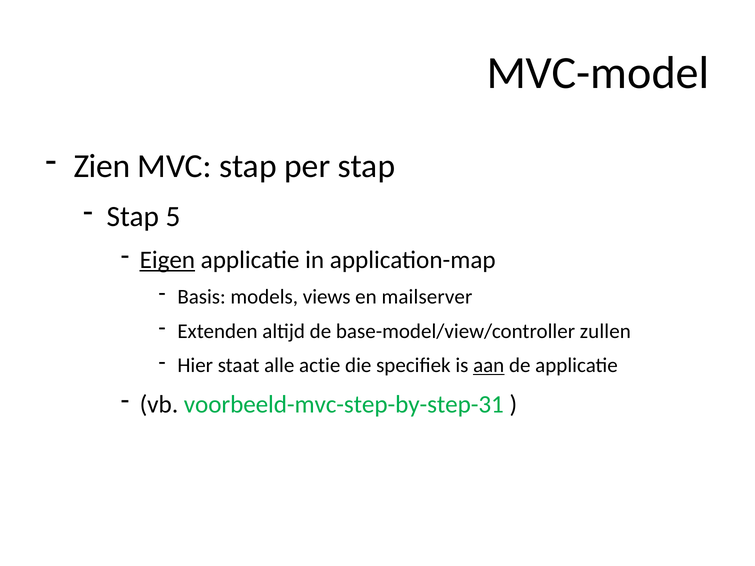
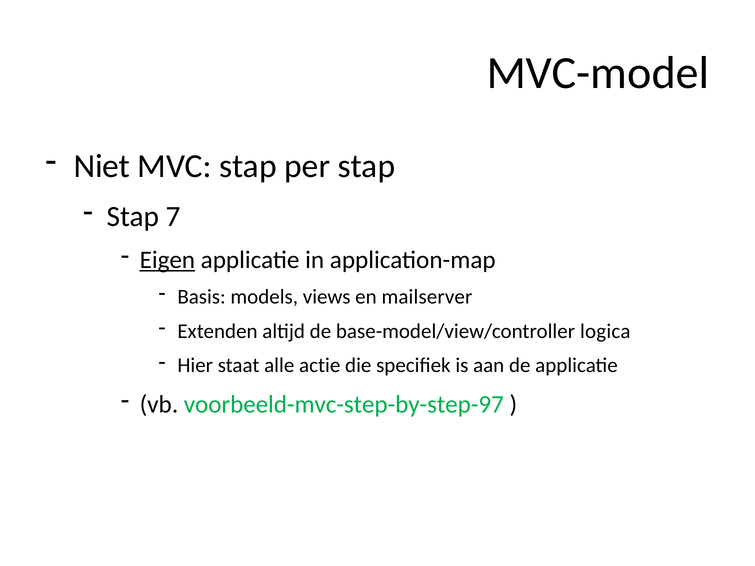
Zien: Zien -> Niet (102, 166)
5: 5 -> 7 (173, 217)
zullen: zullen -> logica (605, 331)
aan underline: present -> none (489, 366)
voorbeeld-mvc-step-by-step-31: voorbeeld-mvc-step-by-step-31 -> voorbeeld-mvc-step-by-step-97 (344, 405)
